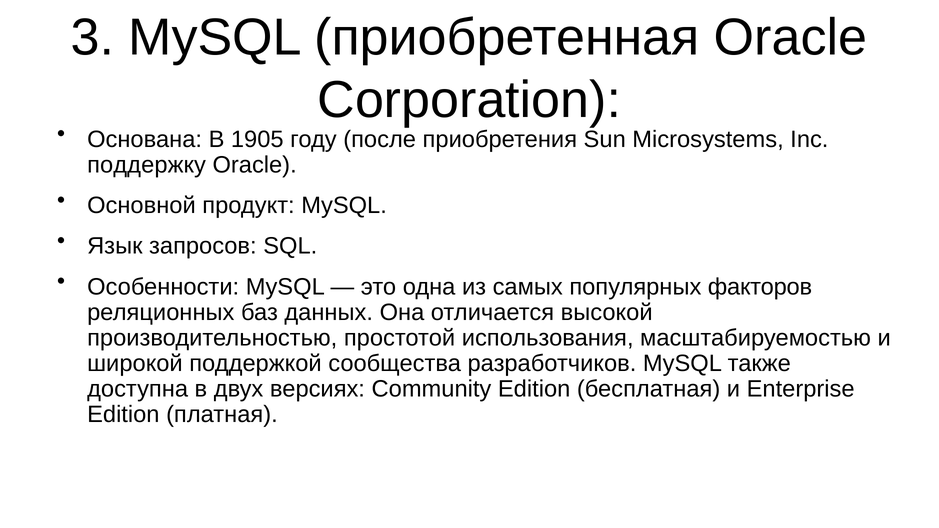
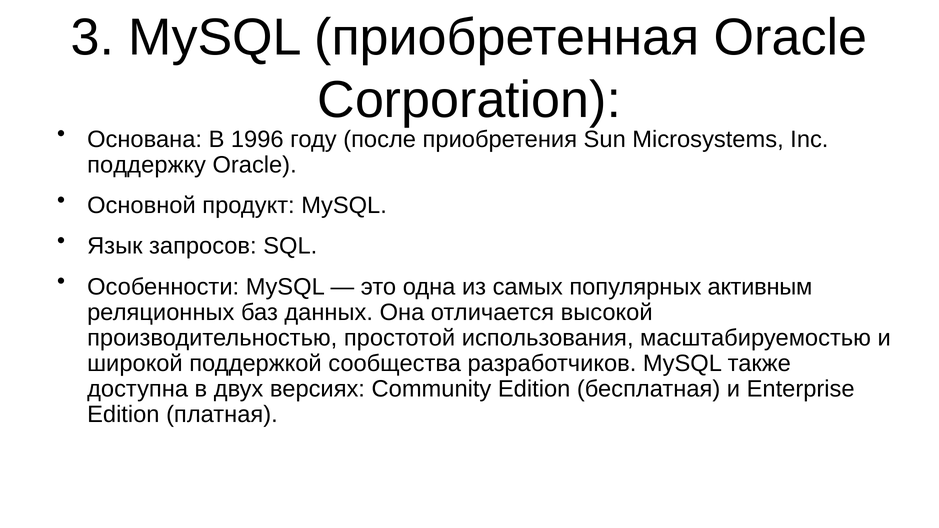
1905: 1905 -> 1996 (257, 139)
факторов: факторов -> активным (760, 287)
